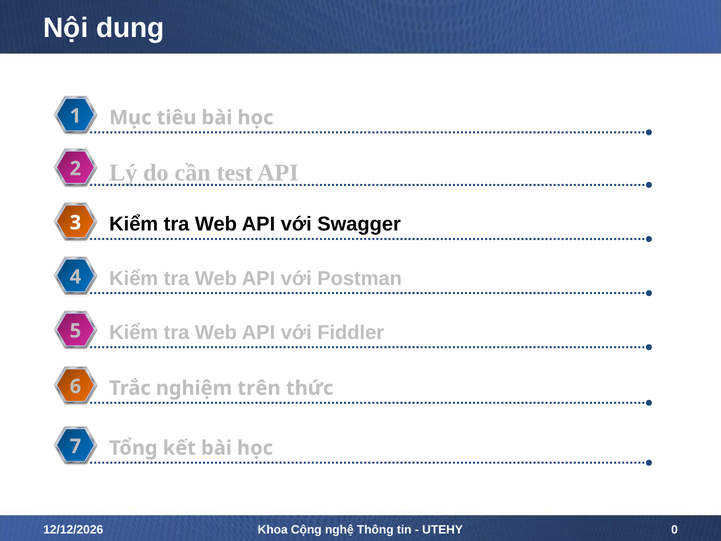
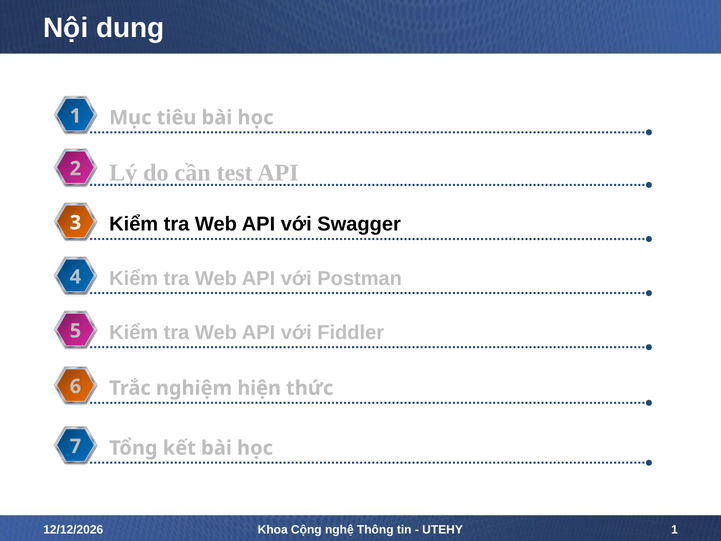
trên: trên -> hiện (259, 388)
UTEHY 0: 0 -> 1 (674, 529)
